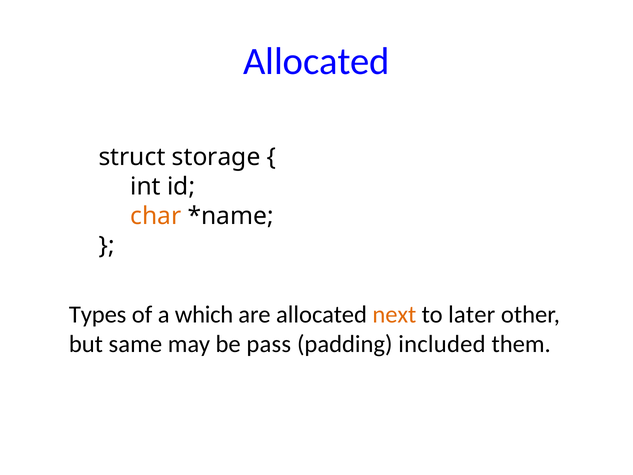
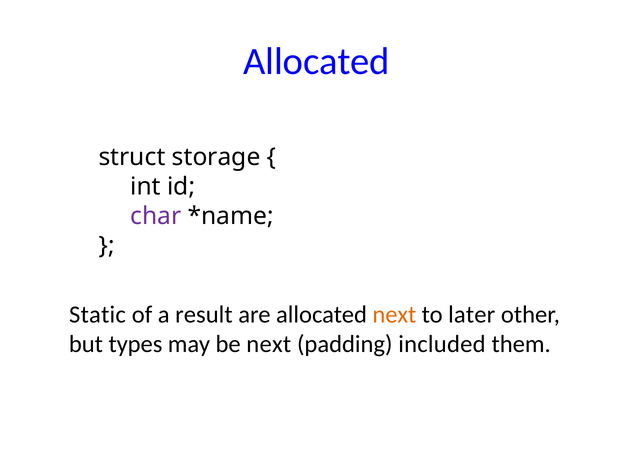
char colour: orange -> purple (156, 216)
Types: Types -> Static (97, 314)
which: which -> result (204, 314)
same: same -> types (135, 344)
be pass: pass -> next (269, 344)
